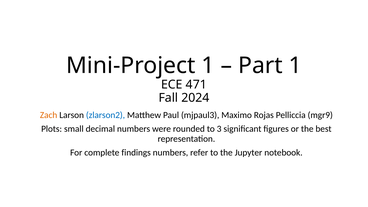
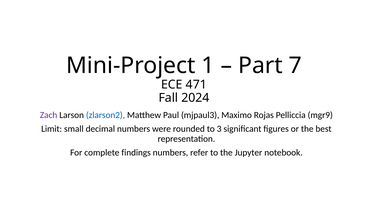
Part 1: 1 -> 7 (295, 65)
Zach colour: orange -> purple (49, 115)
Plots: Plots -> Limit (52, 129)
